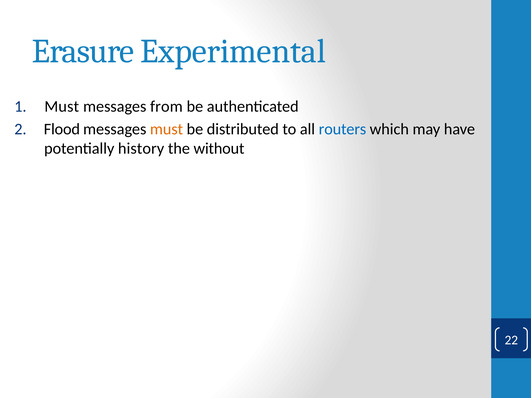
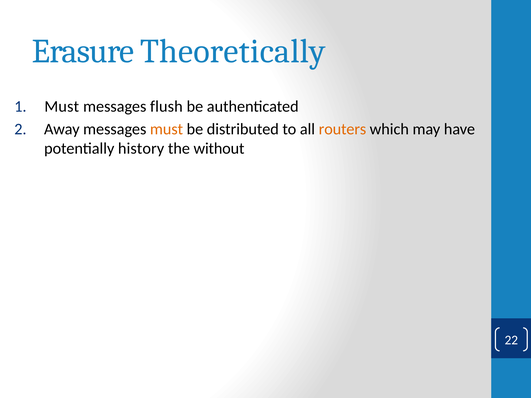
Experimental: Experimental -> Theoretically (233, 51)
from: from -> flush (166, 106)
Flood: Flood -> Away (62, 129)
routers colour: blue -> orange (342, 129)
